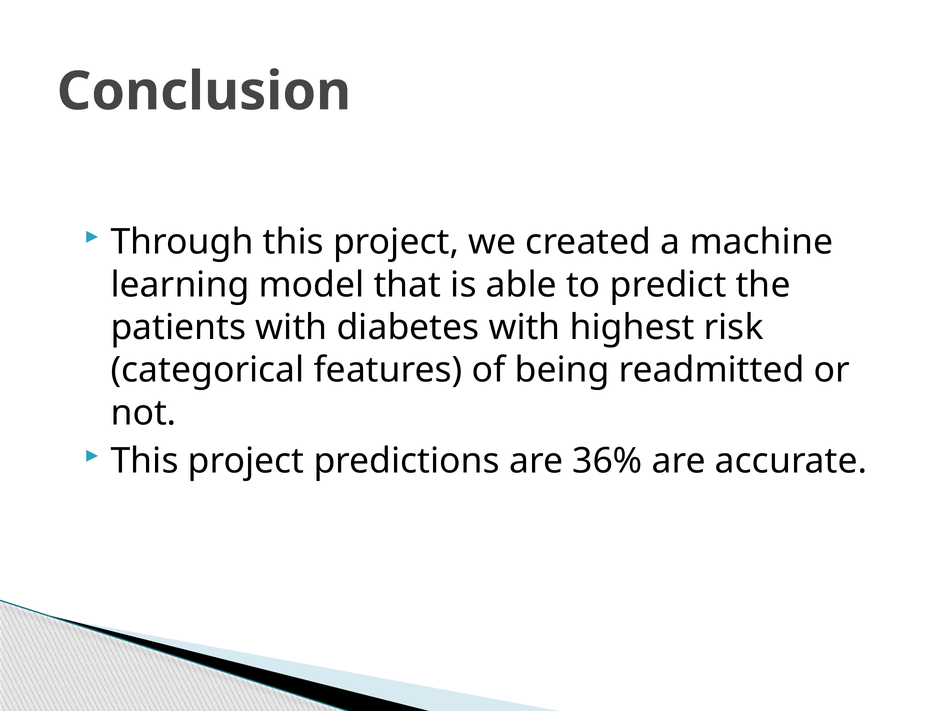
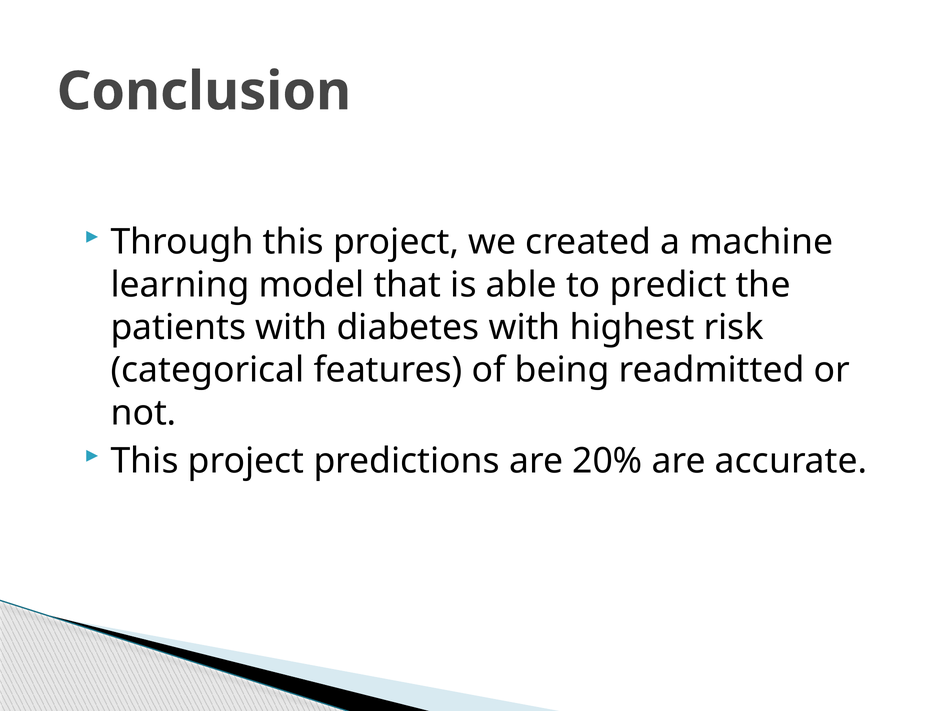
36%: 36% -> 20% (607, 461)
